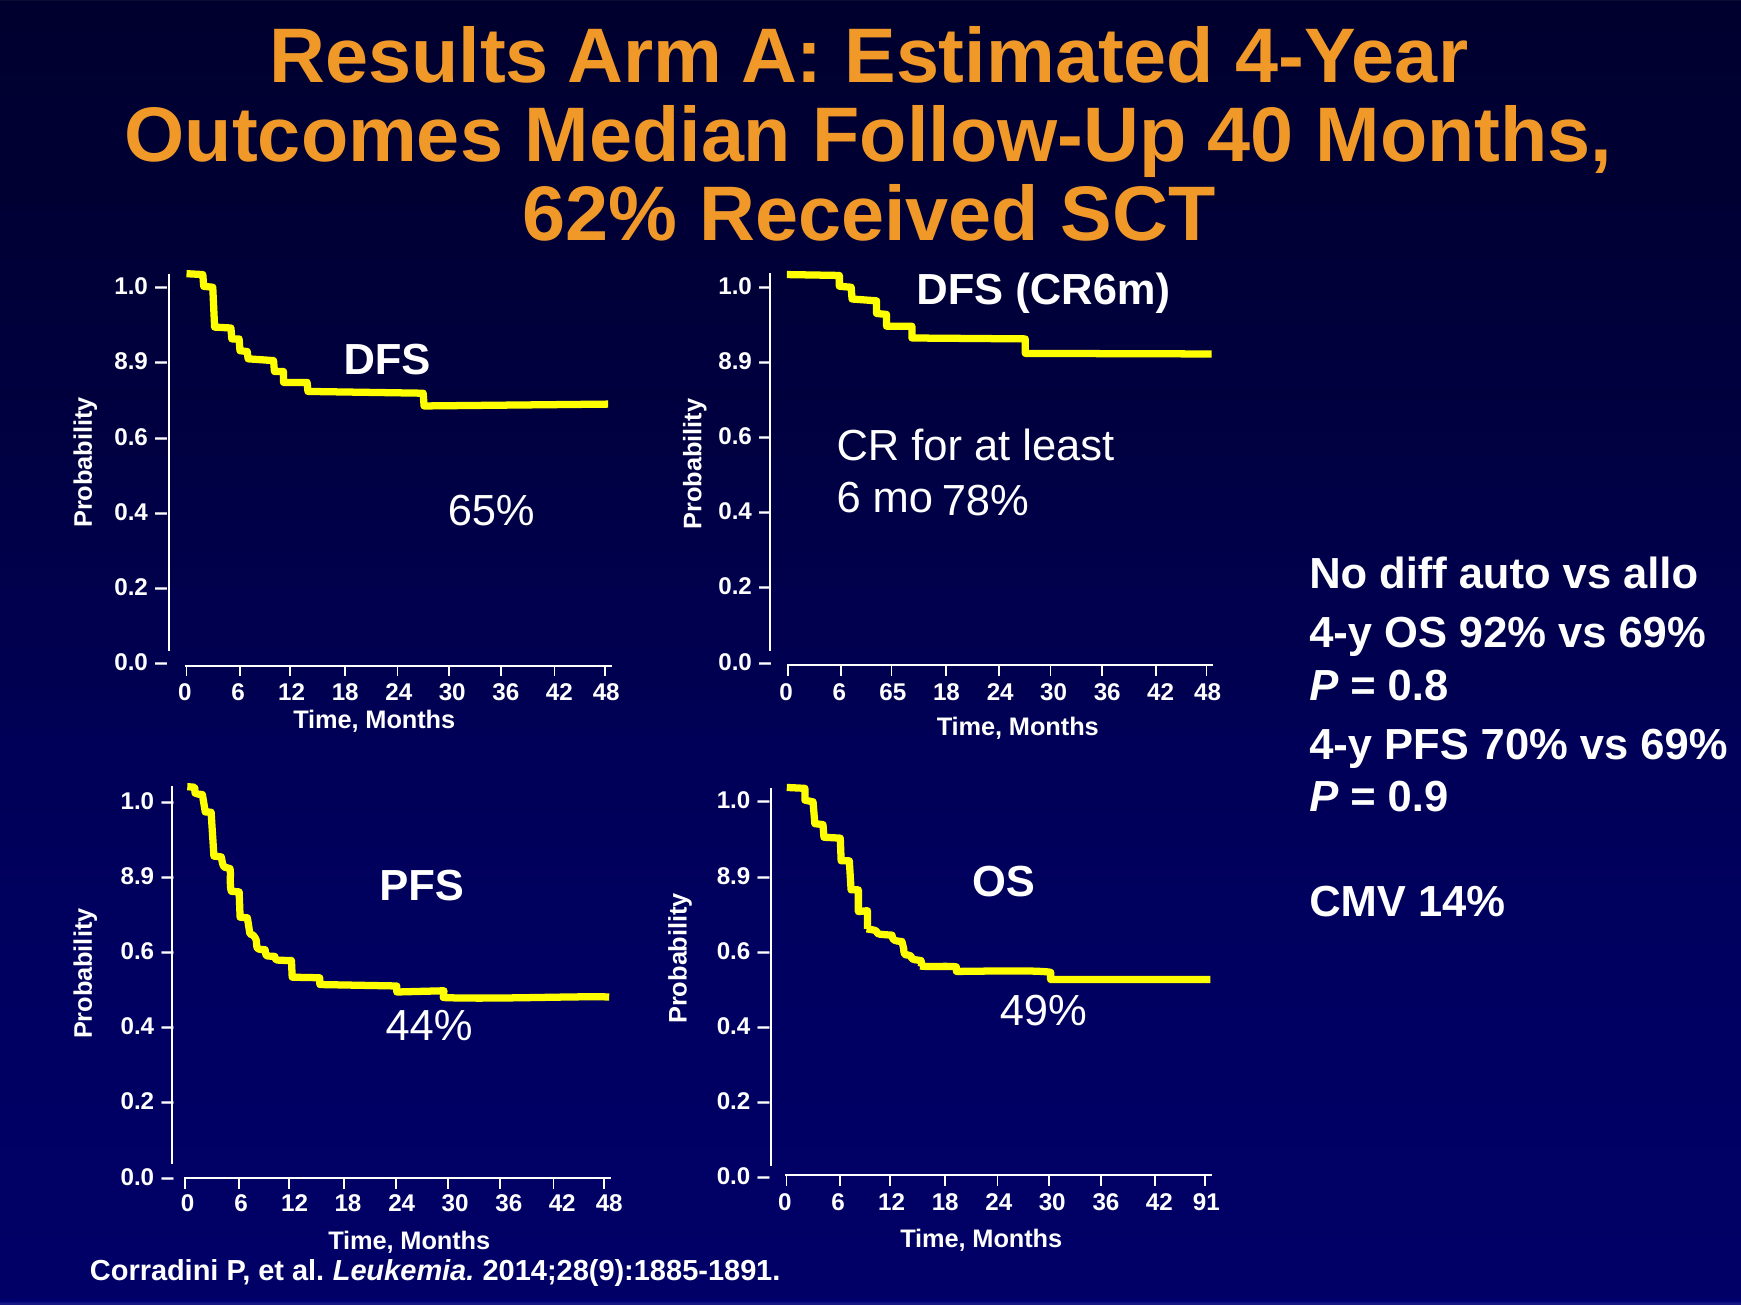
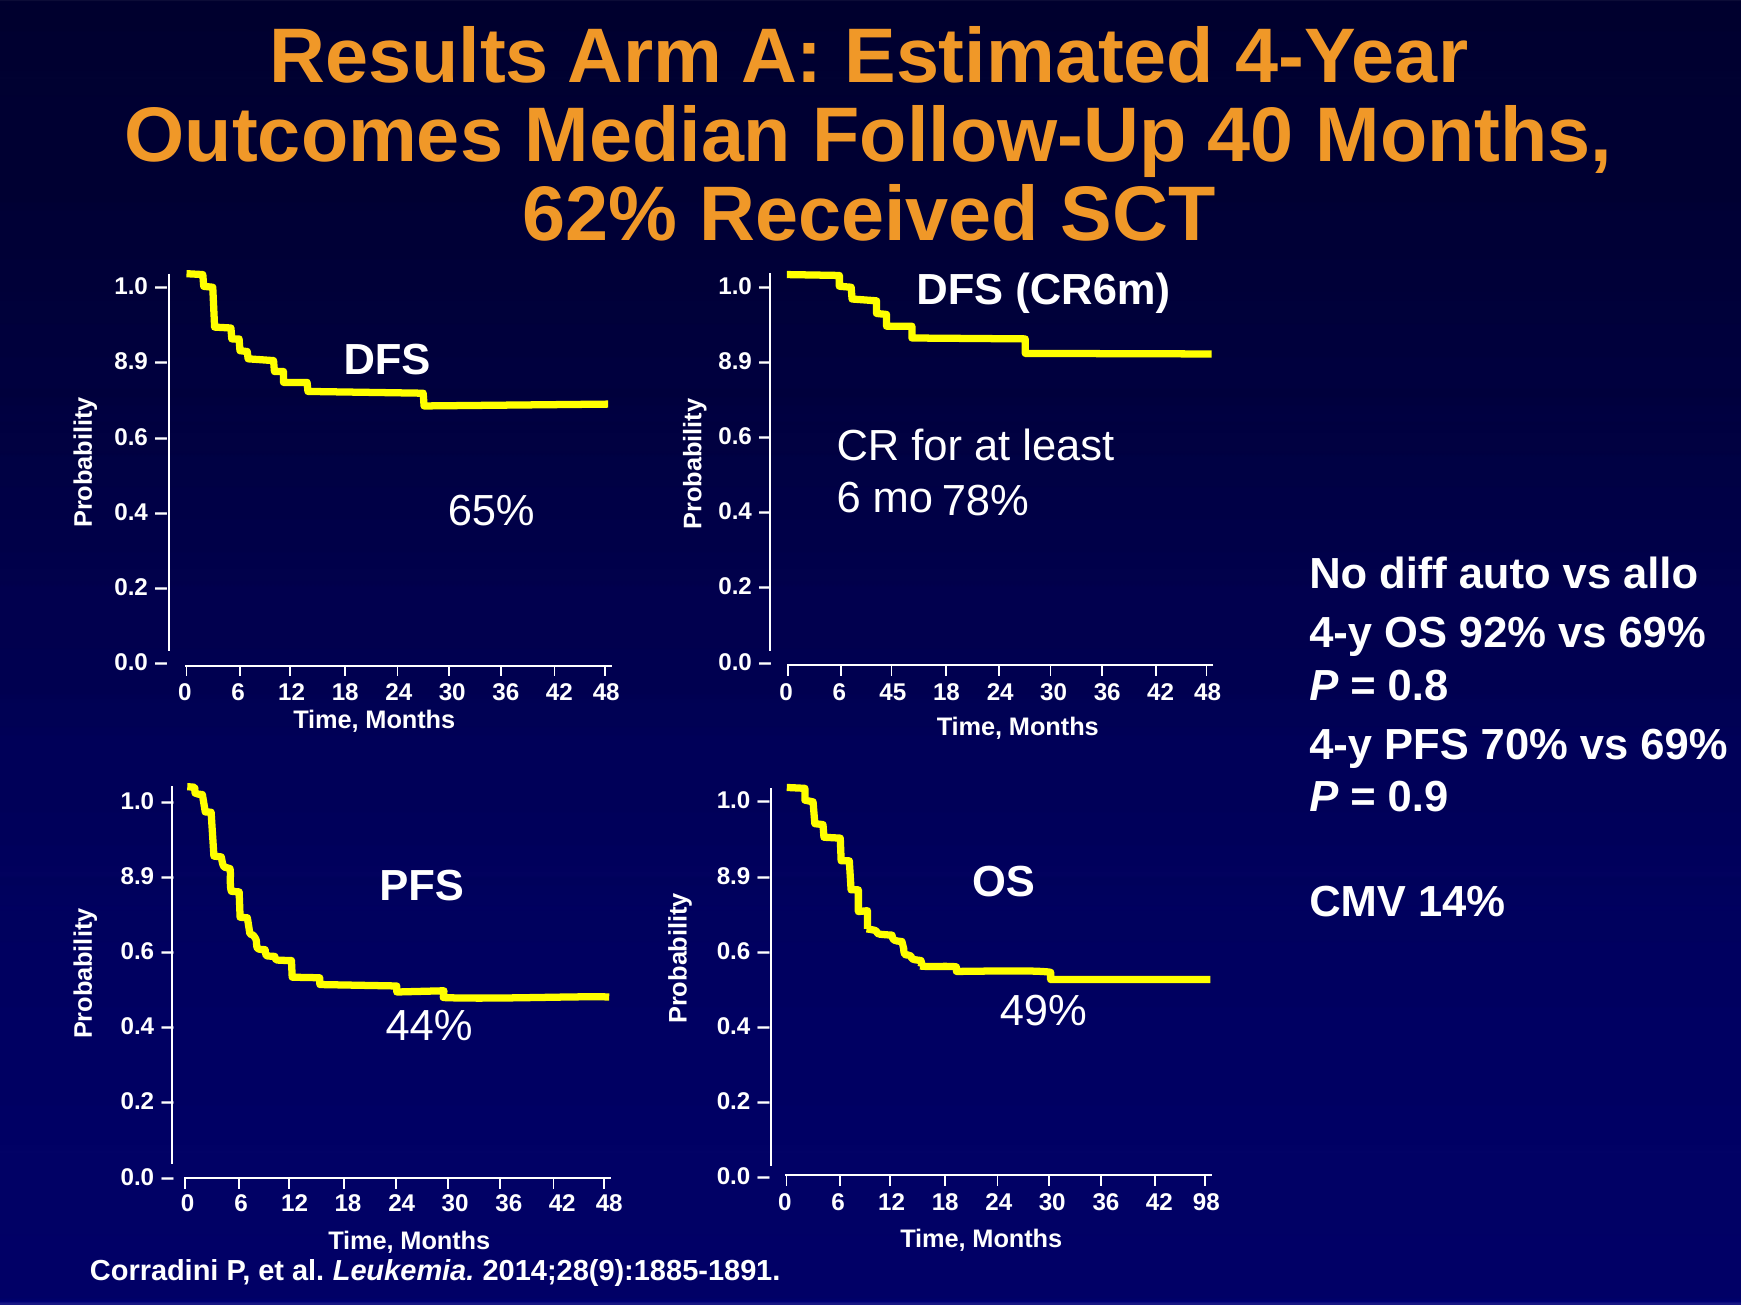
65: 65 -> 45 (893, 693)
91: 91 -> 98 (1206, 1203)
